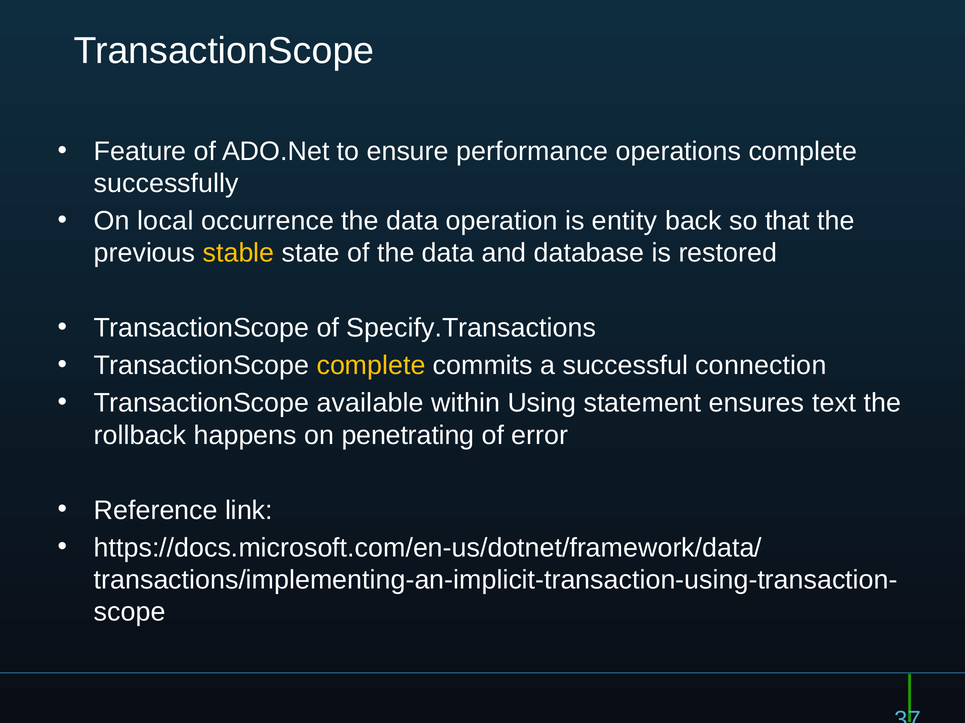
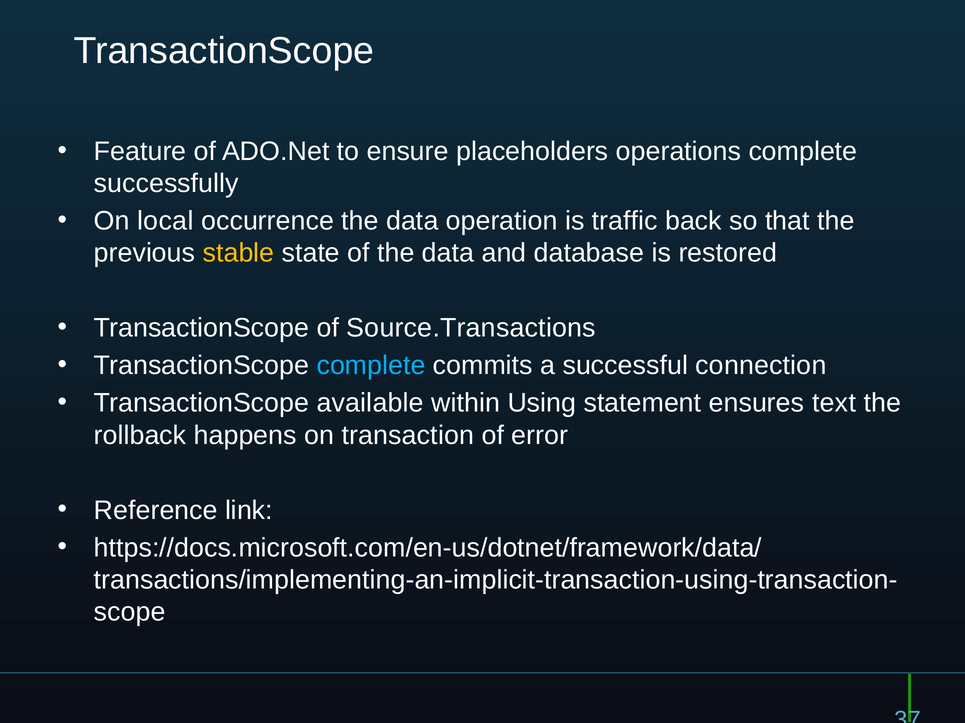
performance: performance -> placeholders (532, 151)
entity: entity -> traffic (625, 221)
Specify.Transactions: Specify.Transactions -> Source.Transactions (471, 328)
complete colour: yellow -> light blue (371, 366)
penetrating: penetrating -> transaction (408, 436)
